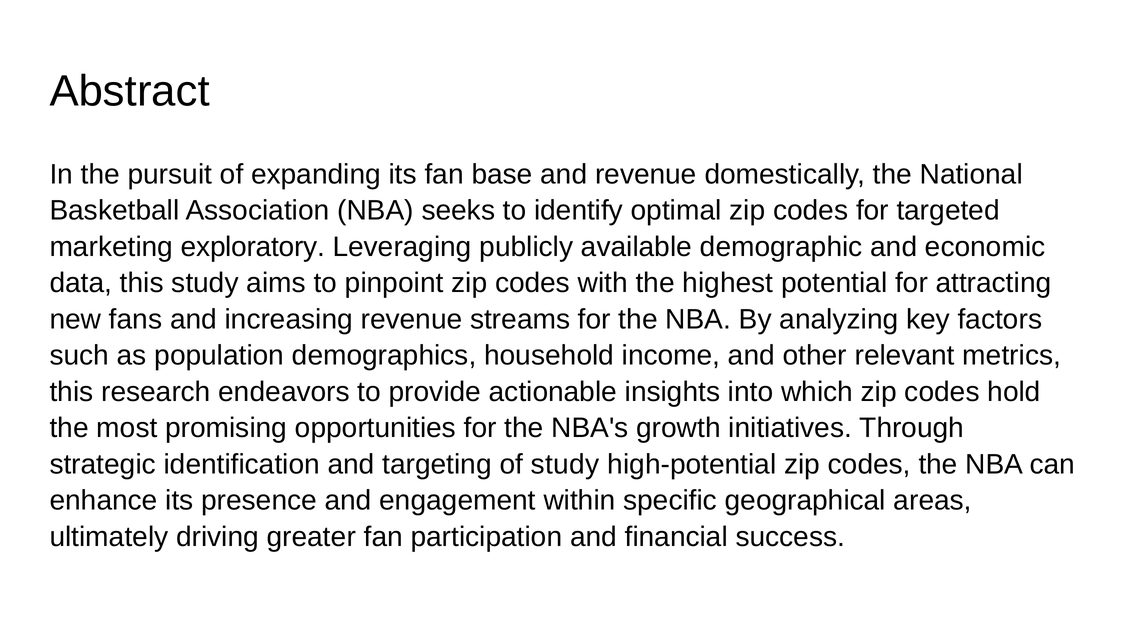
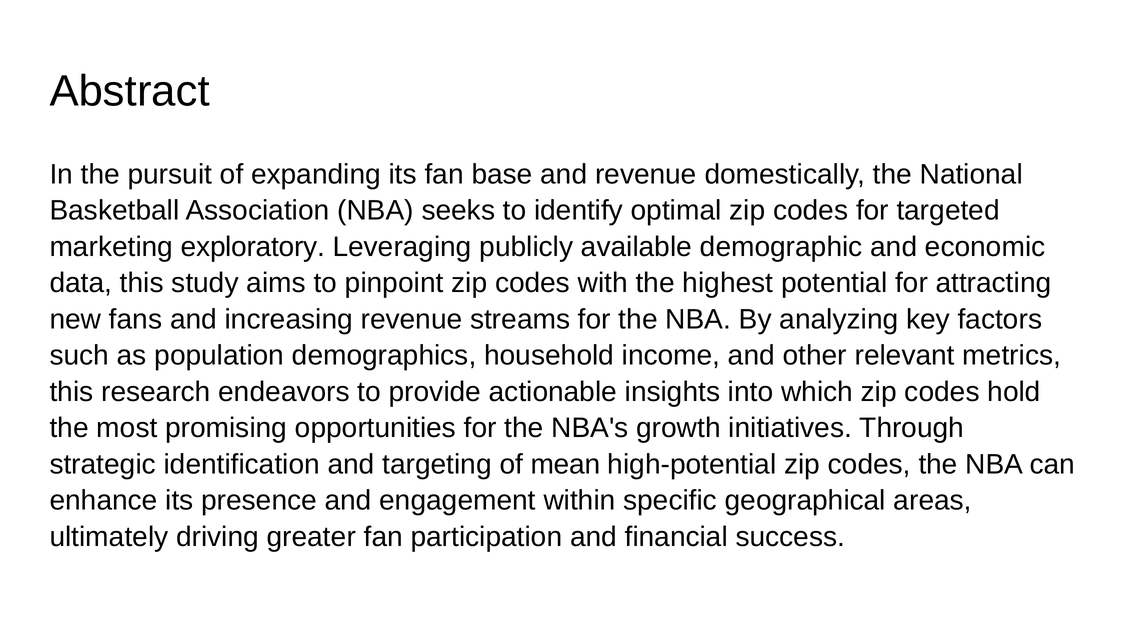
of study: study -> mean (565, 464)
